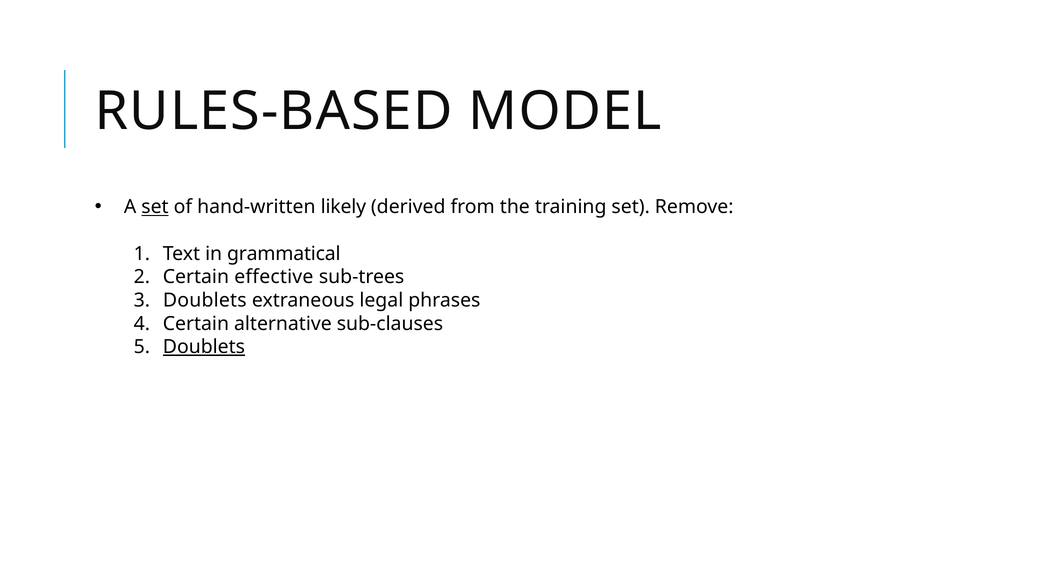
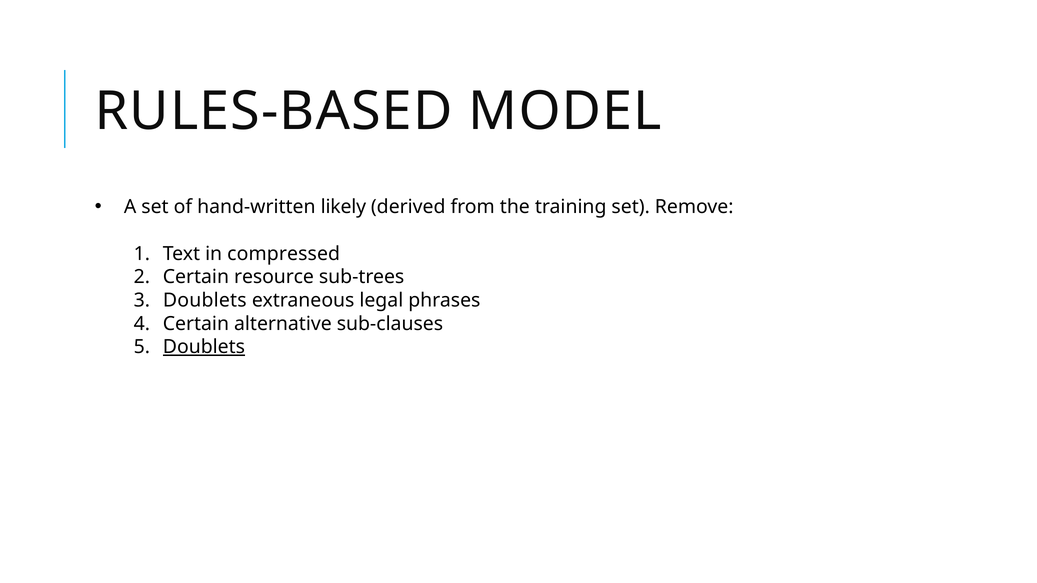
set underline: present -> none (155, 207)
grammatical: grammatical -> compressed (284, 254)
effective: effective -> resource (274, 277)
